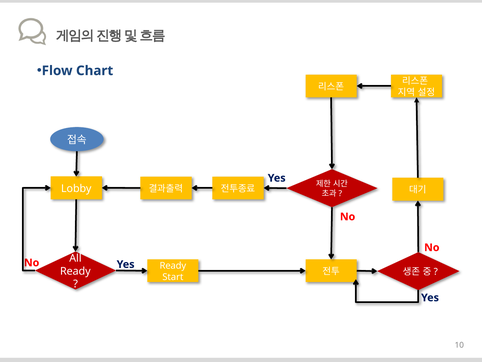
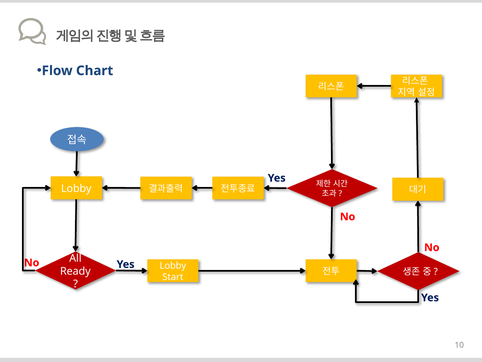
Ready: Ready -> Lobby (173, 265)
